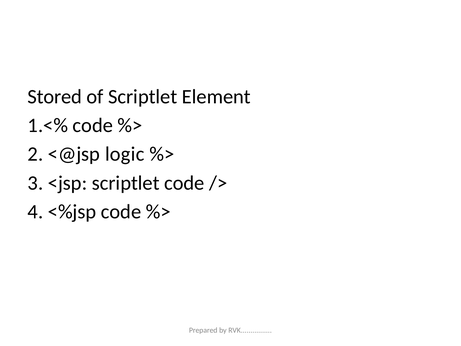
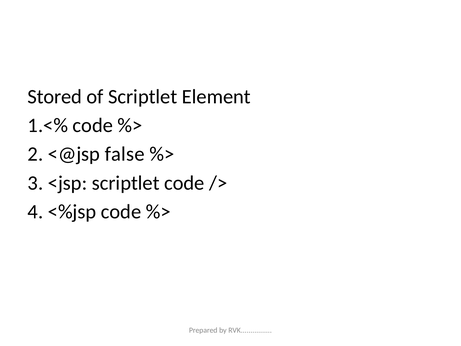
logic: logic -> false (125, 154)
